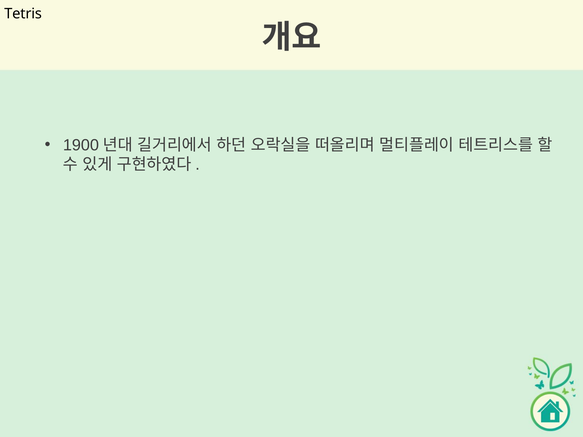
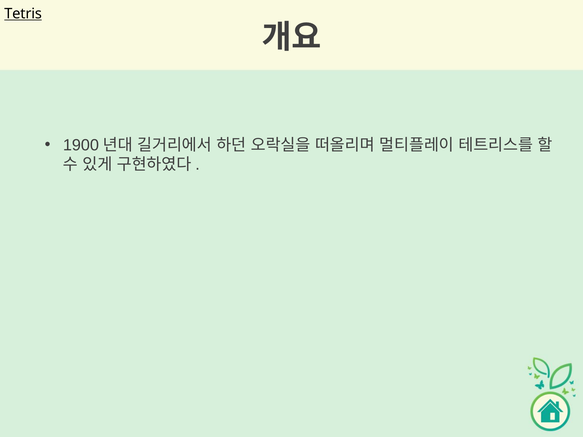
Tetris underline: none -> present (23, 14)
